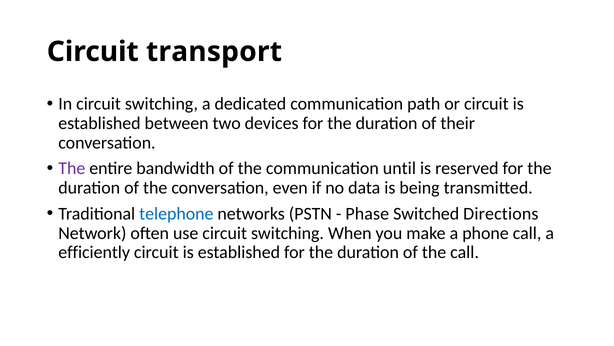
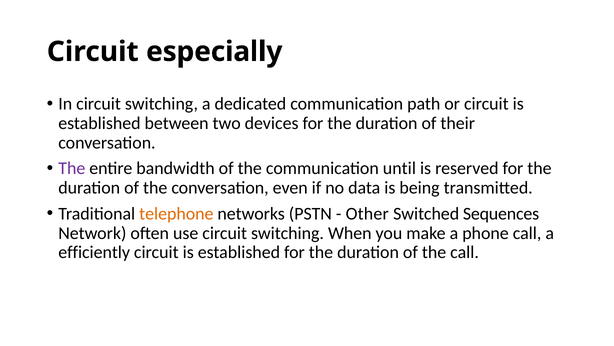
transport: transport -> especially (214, 52)
telephone colour: blue -> orange (176, 213)
Phase: Phase -> Other (367, 213)
Directions: Directions -> Sequences (501, 213)
